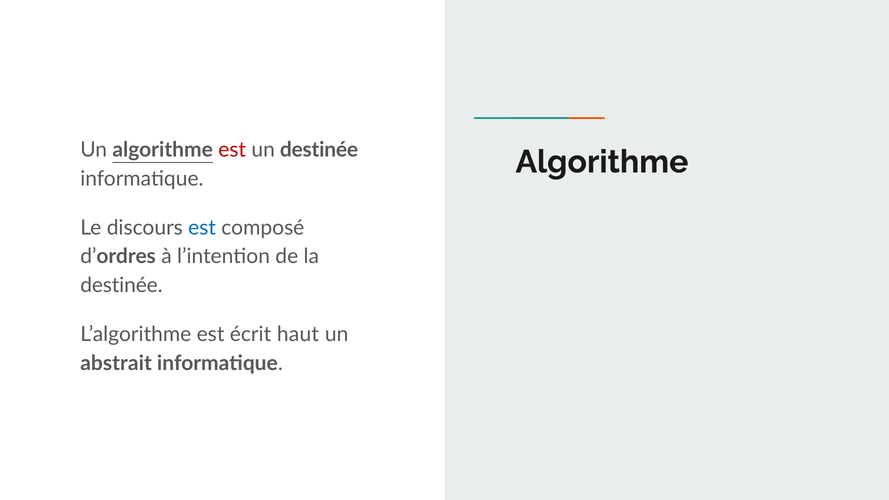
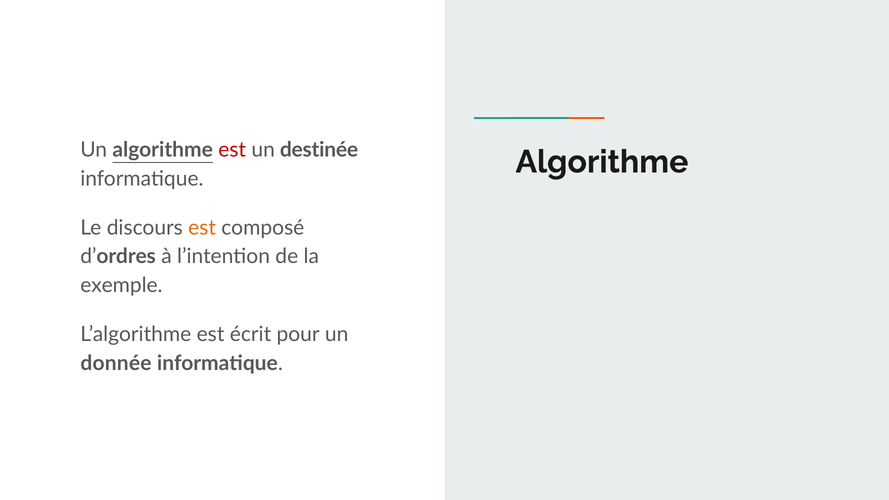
est colour: blue -> orange (202, 228)
destinée: destinée -> exemple (121, 286)
haut: haut -> pour (298, 334)
abstrait: abstrait -> donnée (116, 363)
